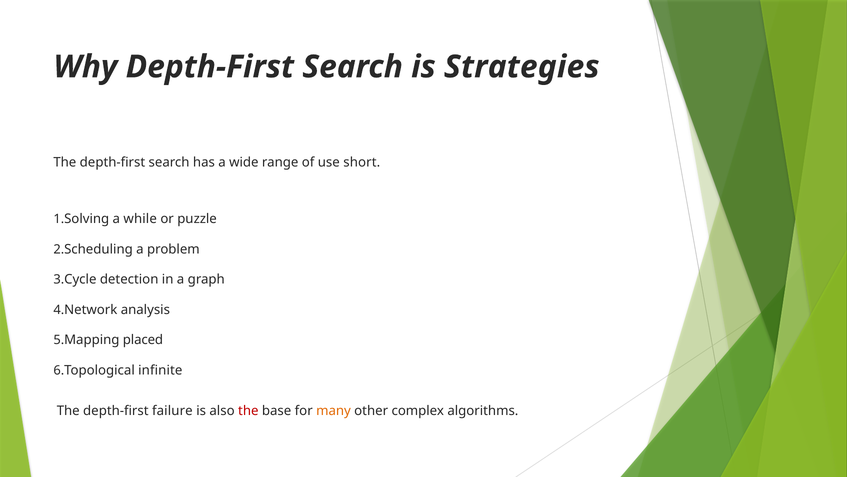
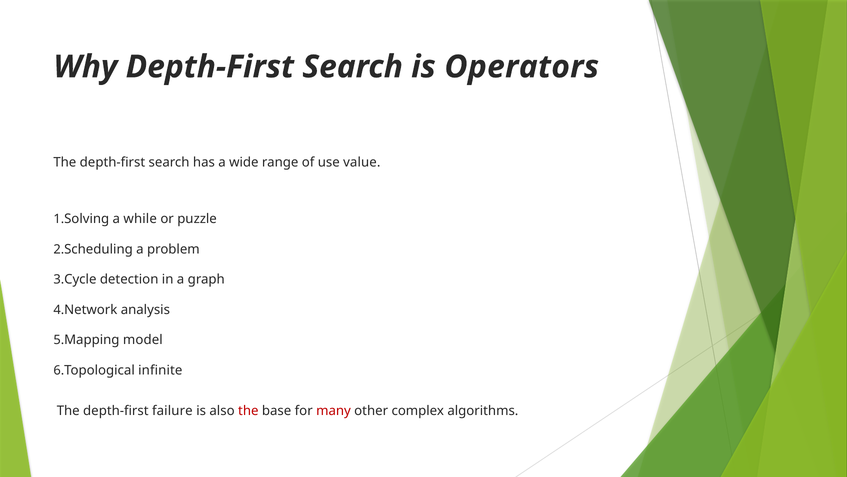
Strategies: Strategies -> Operators (522, 67)
short: short -> value (362, 162)
placed: placed -> model (143, 340)
many colour: orange -> red (333, 411)
